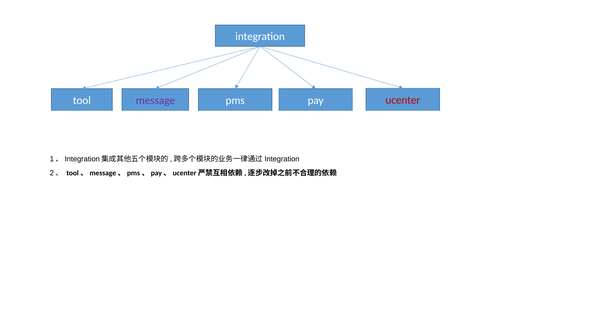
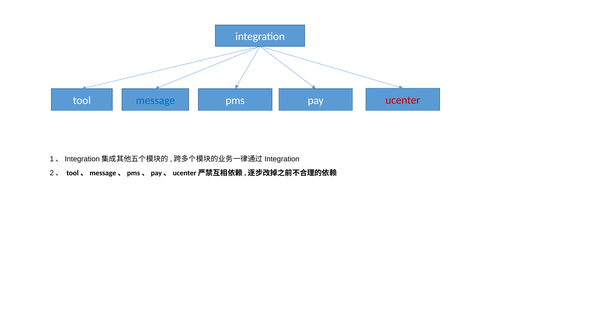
message colour: purple -> blue (155, 100)
